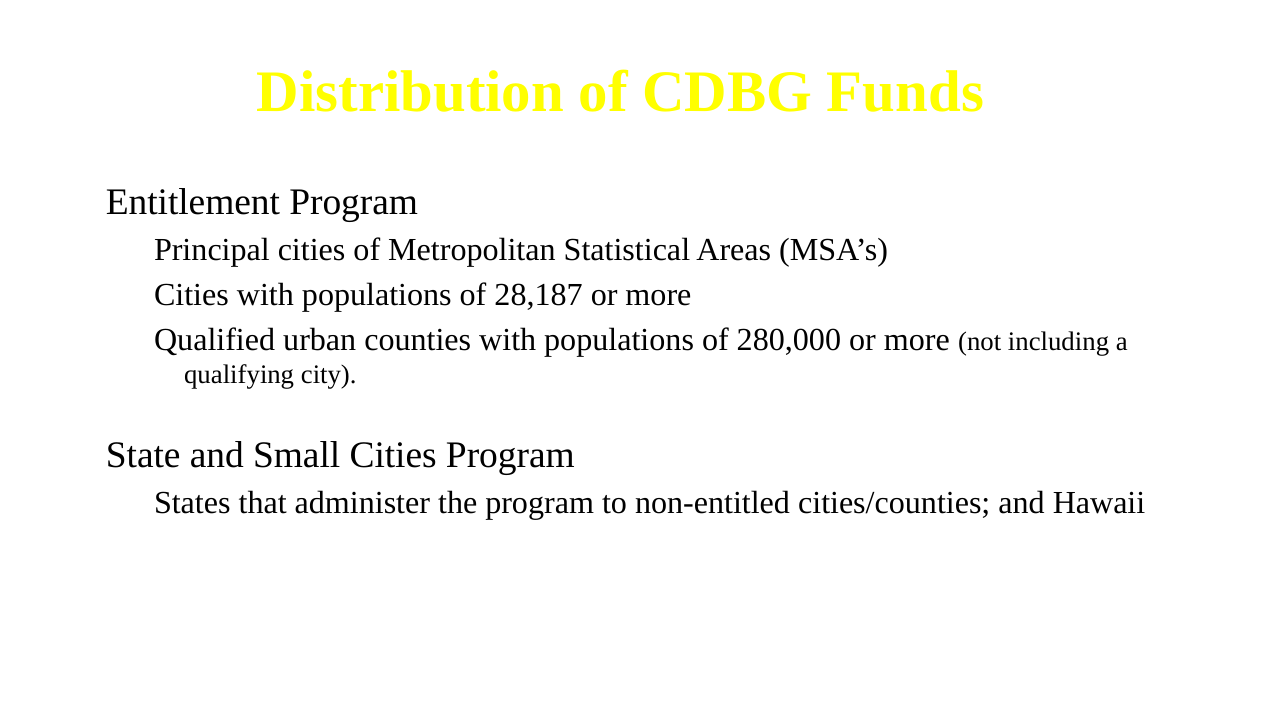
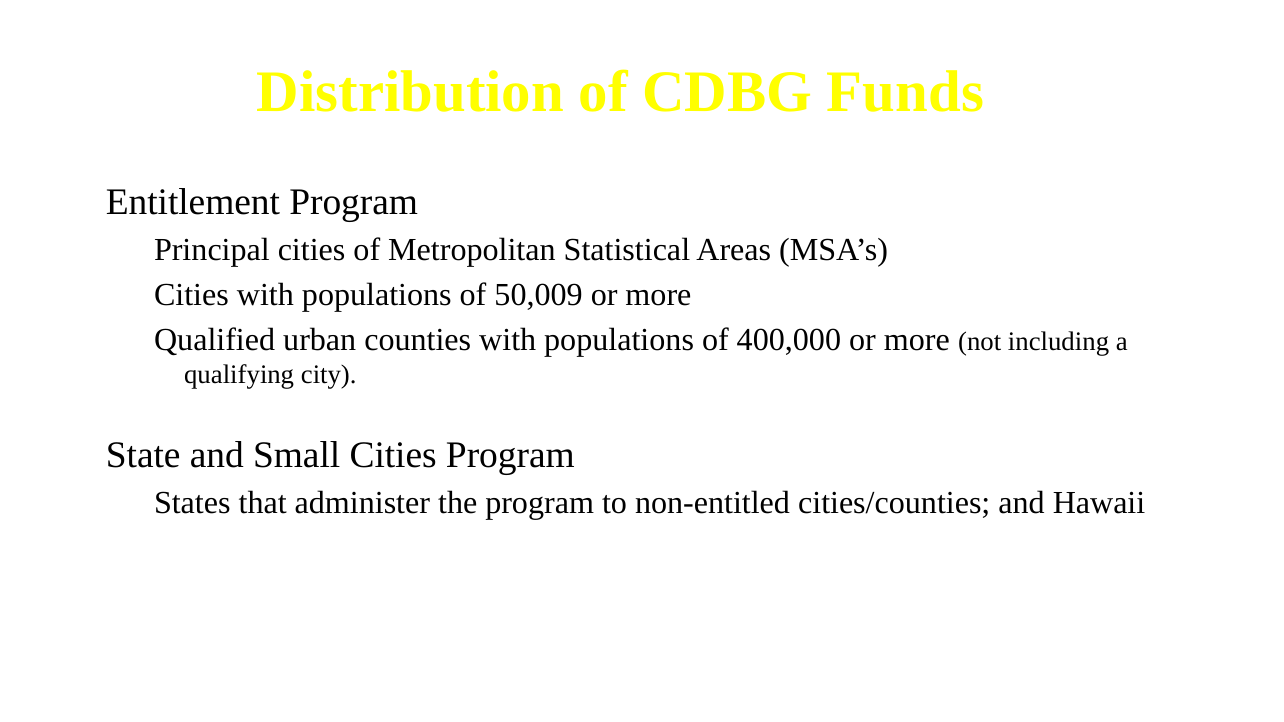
28,187: 28,187 -> 50,009 (539, 295)
280,000: 280,000 -> 400,000 (789, 340)
